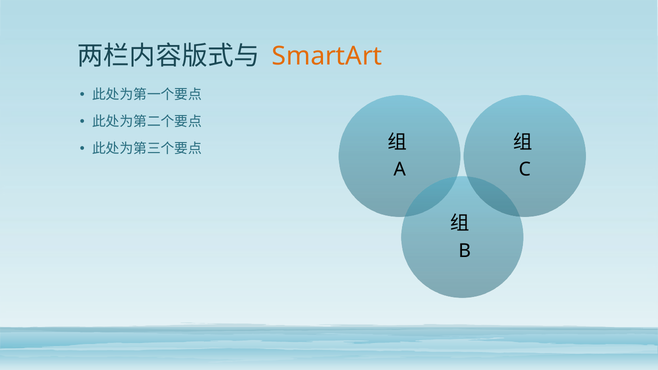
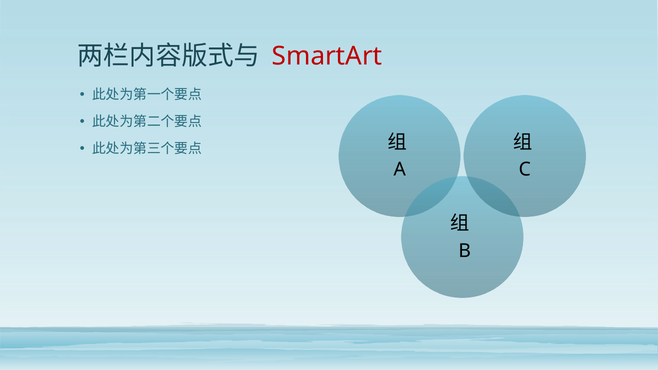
SmartArt colour: orange -> red (327, 56)
